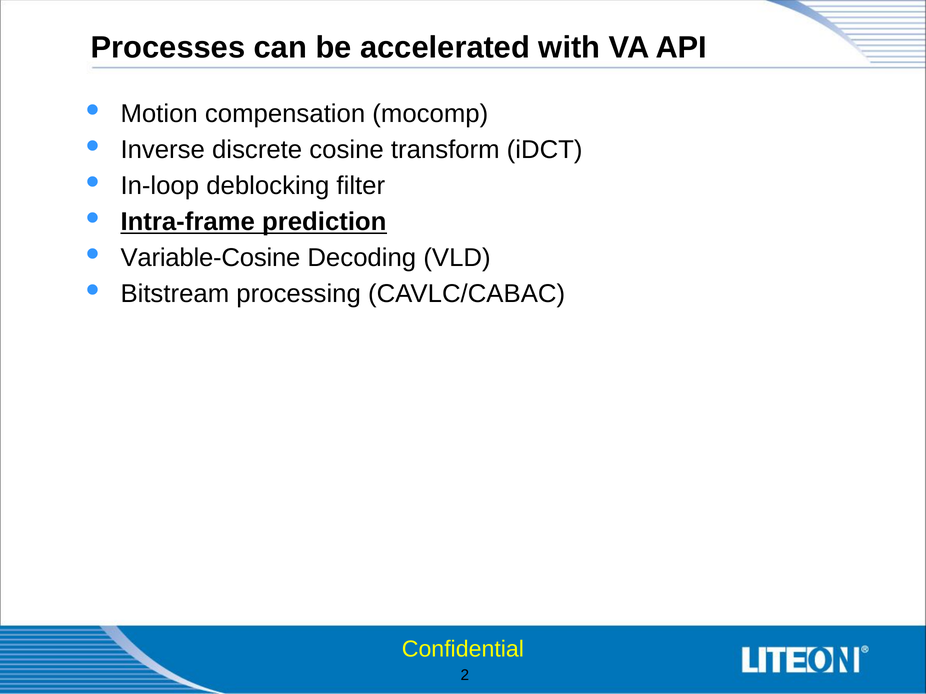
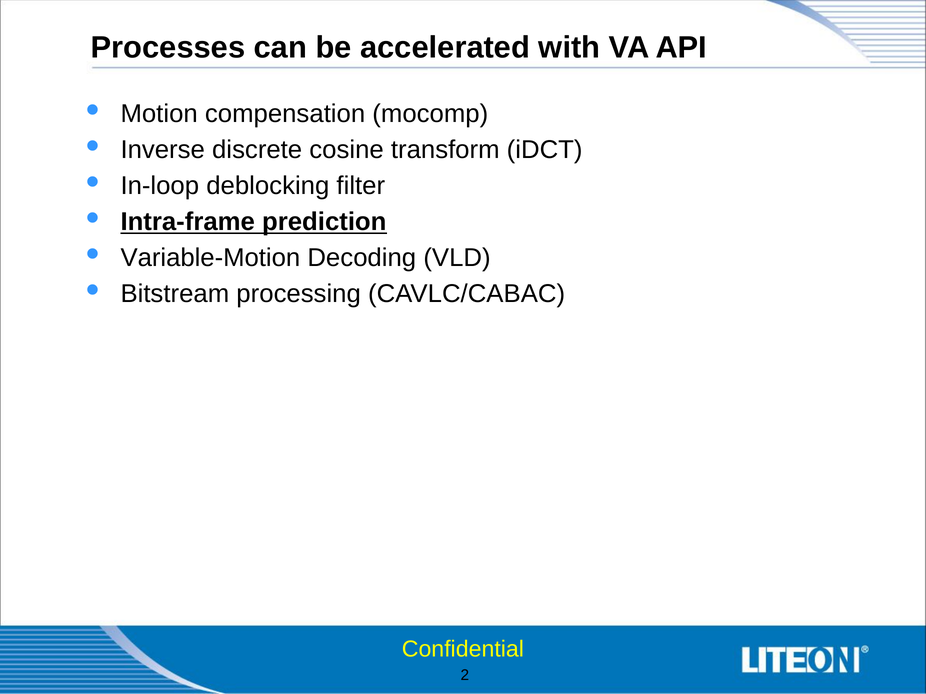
Variable-Cosine: Variable-Cosine -> Variable-Motion (210, 258)
